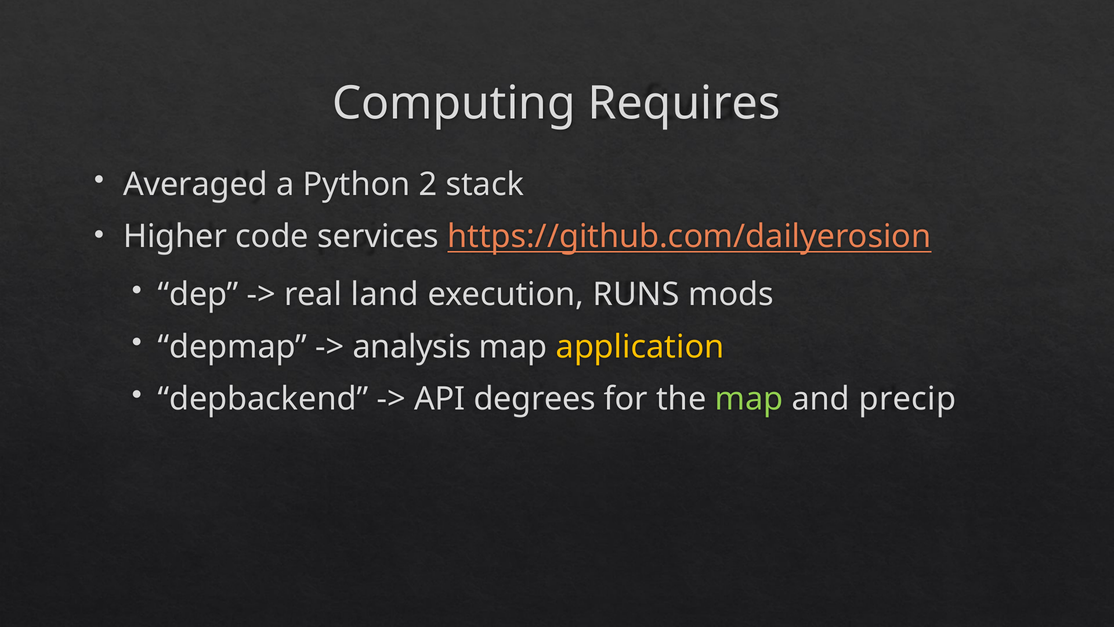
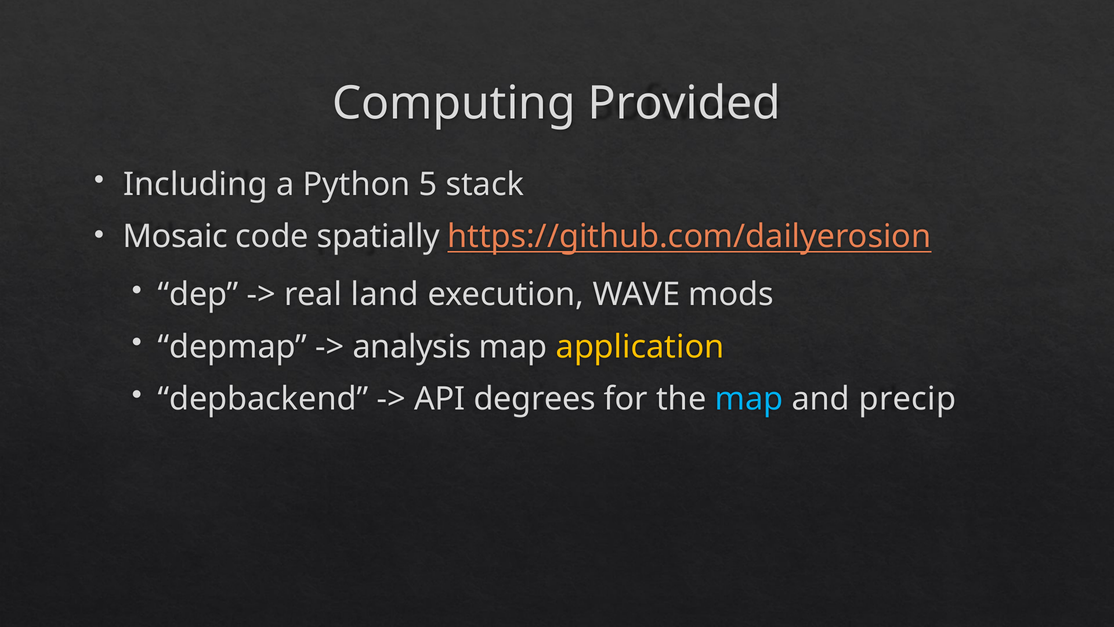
Requires: Requires -> Provided (684, 103)
Averaged: Averaged -> Including (195, 184)
2: 2 -> 5 (428, 184)
Higher: Higher -> Mosaic (175, 237)
services: services -> spatially (378, 237)
RUNS: RUNS -> WAVE (636, 294)
map colour: light green -> light blue (749, 399)
